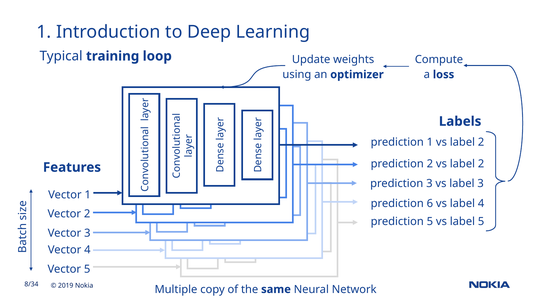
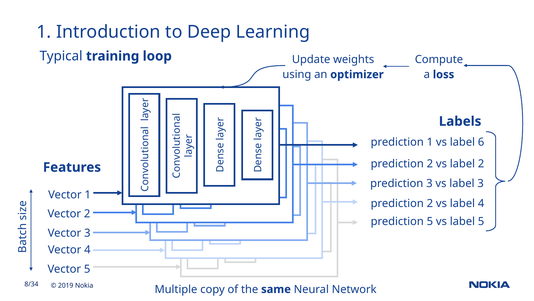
1 vs label 2: 2 -> 6 (481, 142)
6: 6 -> 2 (430, 203)
